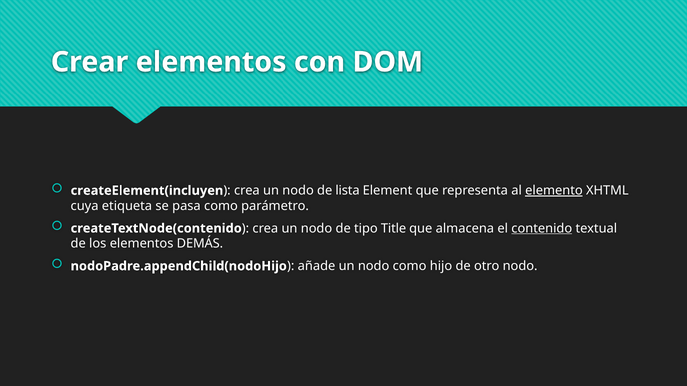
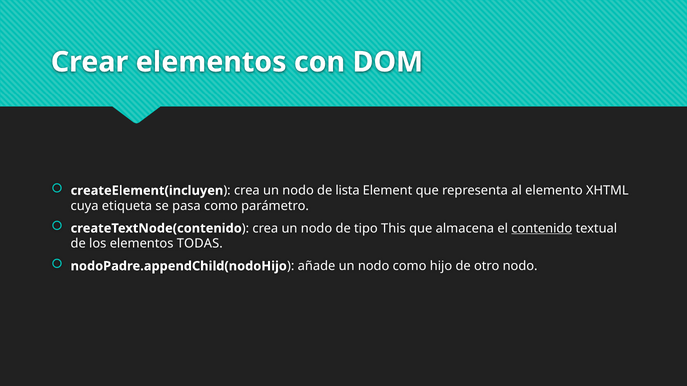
elemento underline: present -> none (554, 191)
Title: Title -> This (393, 229)
DEMÁS: DEMÁS -> TODAS (200, 244)
